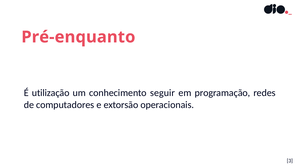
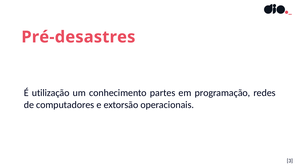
Pré-enquanto: Pré-enquanto -> Pré-desastres (78, 37)
seguir: seguir -> partes (163, 93)
